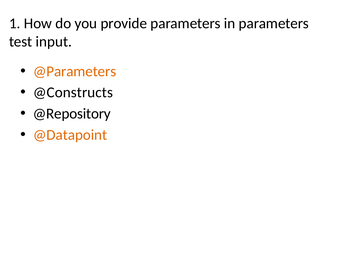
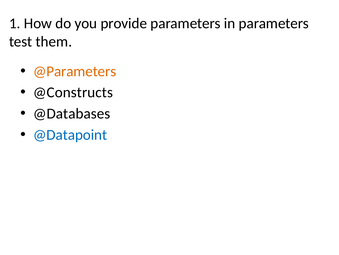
input: input -> them (54, 41)
@Repository: @Repository -> @Databases (72, 113)
@Datapoint colour: orange -> blue (70, 134)
